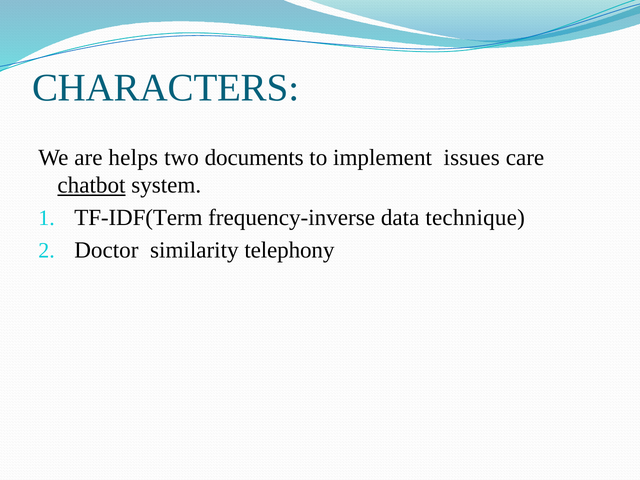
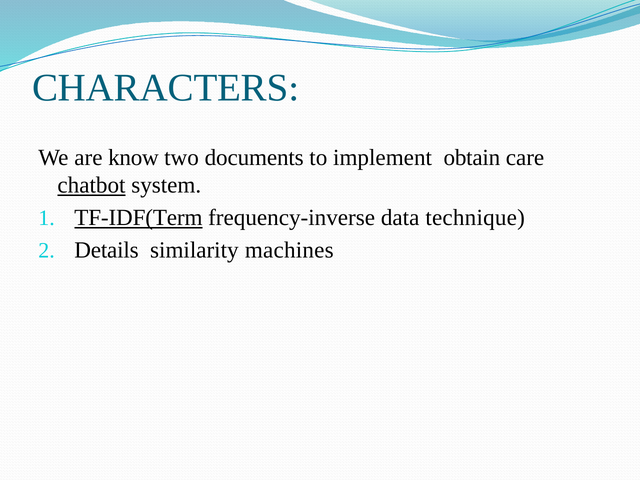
helps: helps -> know (133, 158)
issues: issues -> obtain (472, 158)
TF-IDF(Term underline: none -> present (138, 218)
Doctor: Doctor -> Details (106, 250)
telephony: telephony -> machines (289, 250)
